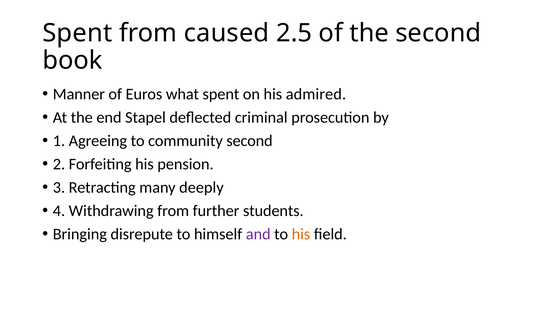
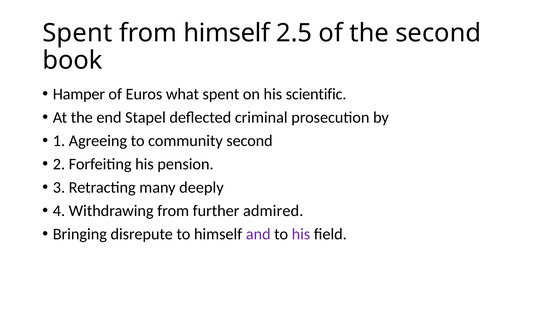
from caused: caused -> himself (227, 33)
Manner: Manner -> Hamper (79, 94)
admired: admired -> scientific (316, 94)
students: students -> admired (273, 211)
his colour: orange -> purple (301, 234)
